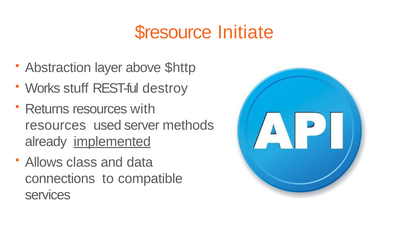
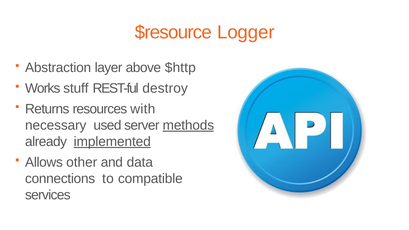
Initiate: Initiate -> Logger (246, 32)
resources: resources -> necessary (56, 125)
methods underline: none -> present (188, 125)
class: class -> other (82, 162)
